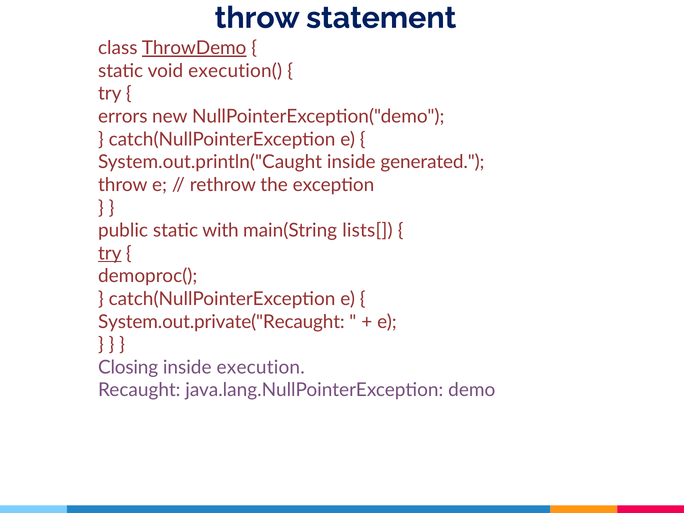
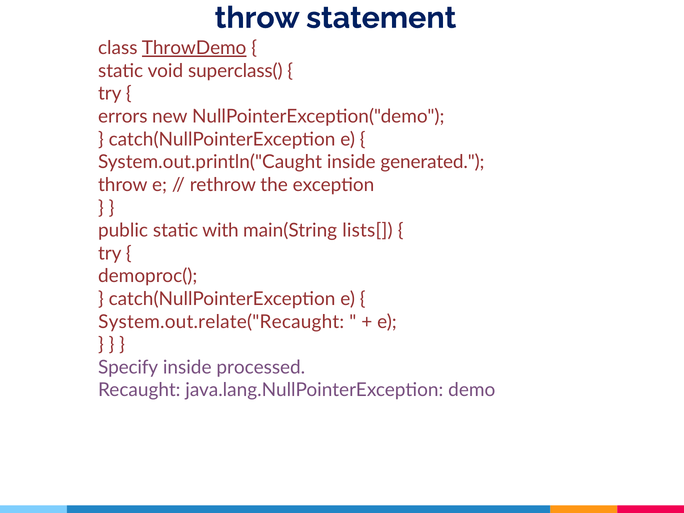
execution(: execution( -> superclass( (235, 71)
try underline: present -> none (110, 253)
System.out.private("Recaught: System.out.private("Recaught -> System.out.relate("Recaught (221, 322)
Closing: Closing -> Specify (128, 367)
execution: execution -> processed (261, 367)
